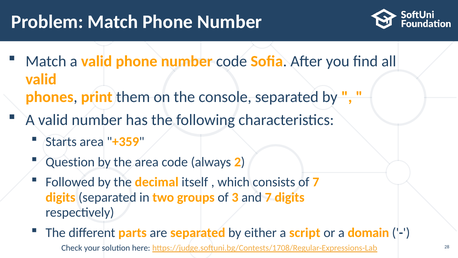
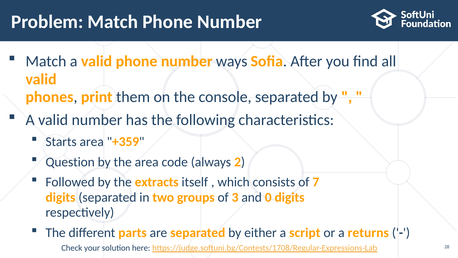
number code: code -> ways (232, 61)
decimal: decimal -> extracts (157, 182)
and 7: 7 -> 0 (268, 197)
domain: domain -> returns (368, 233)
